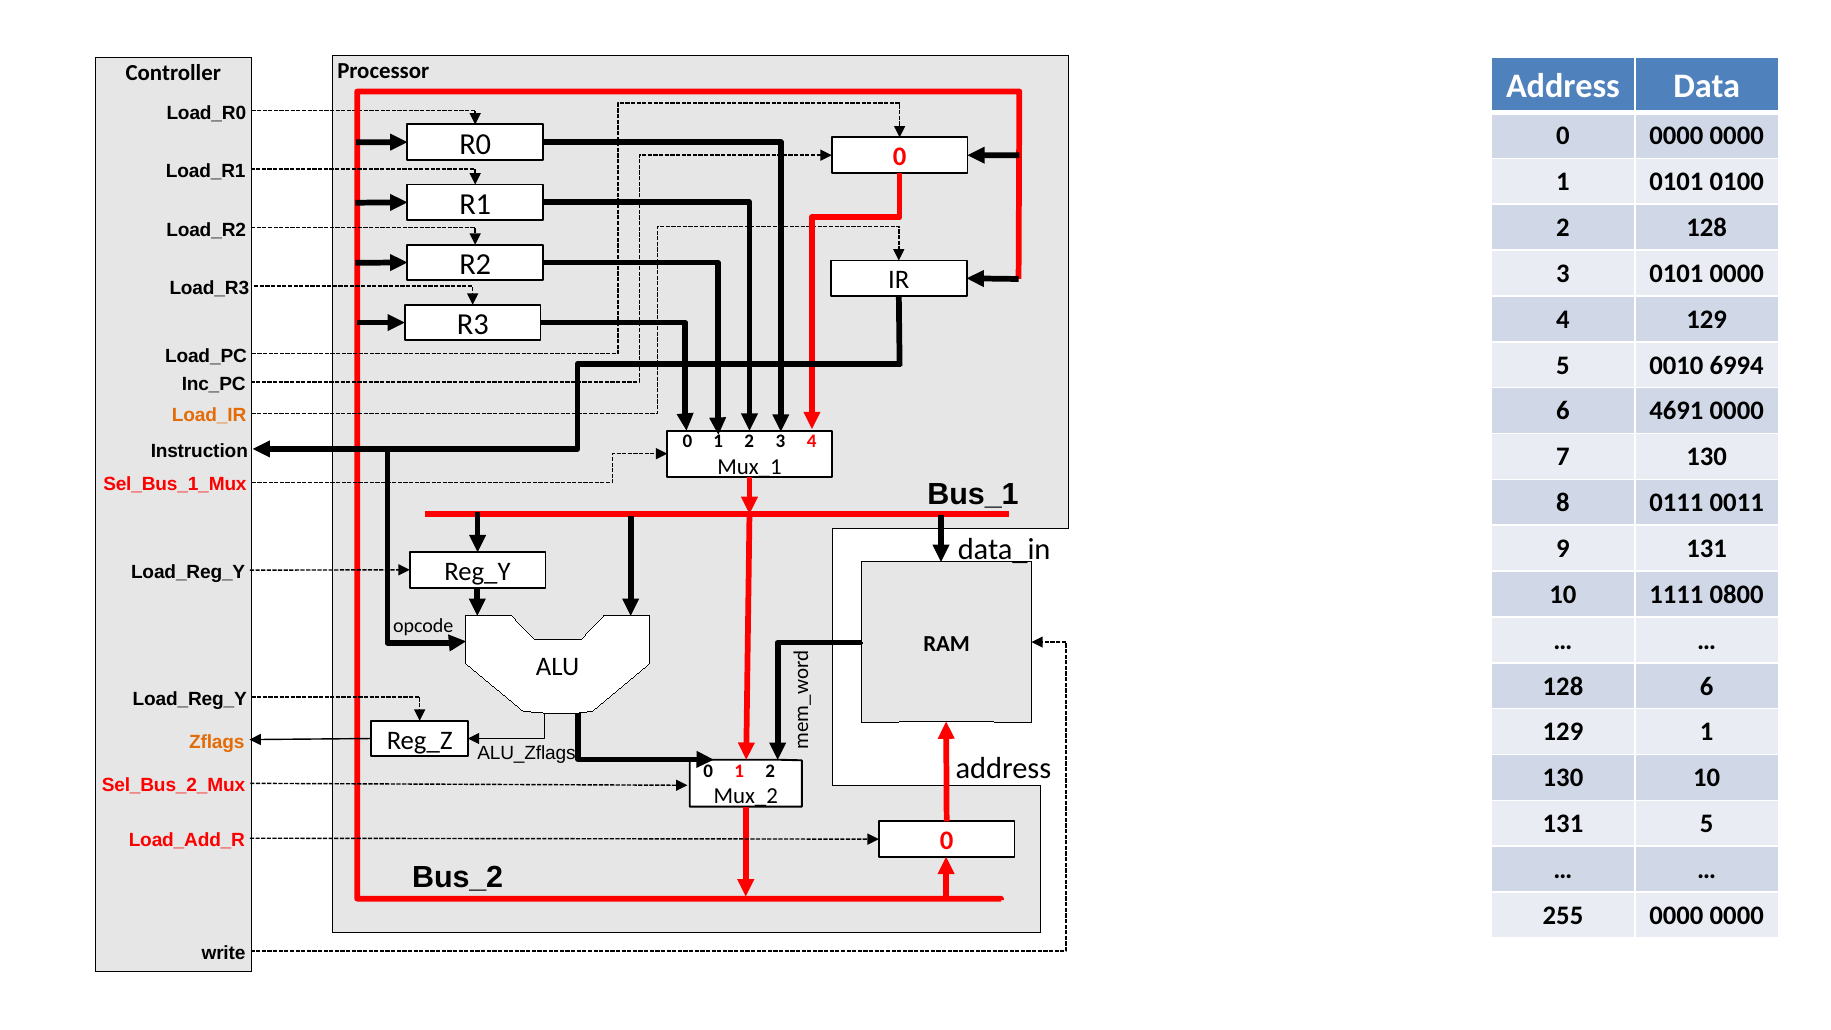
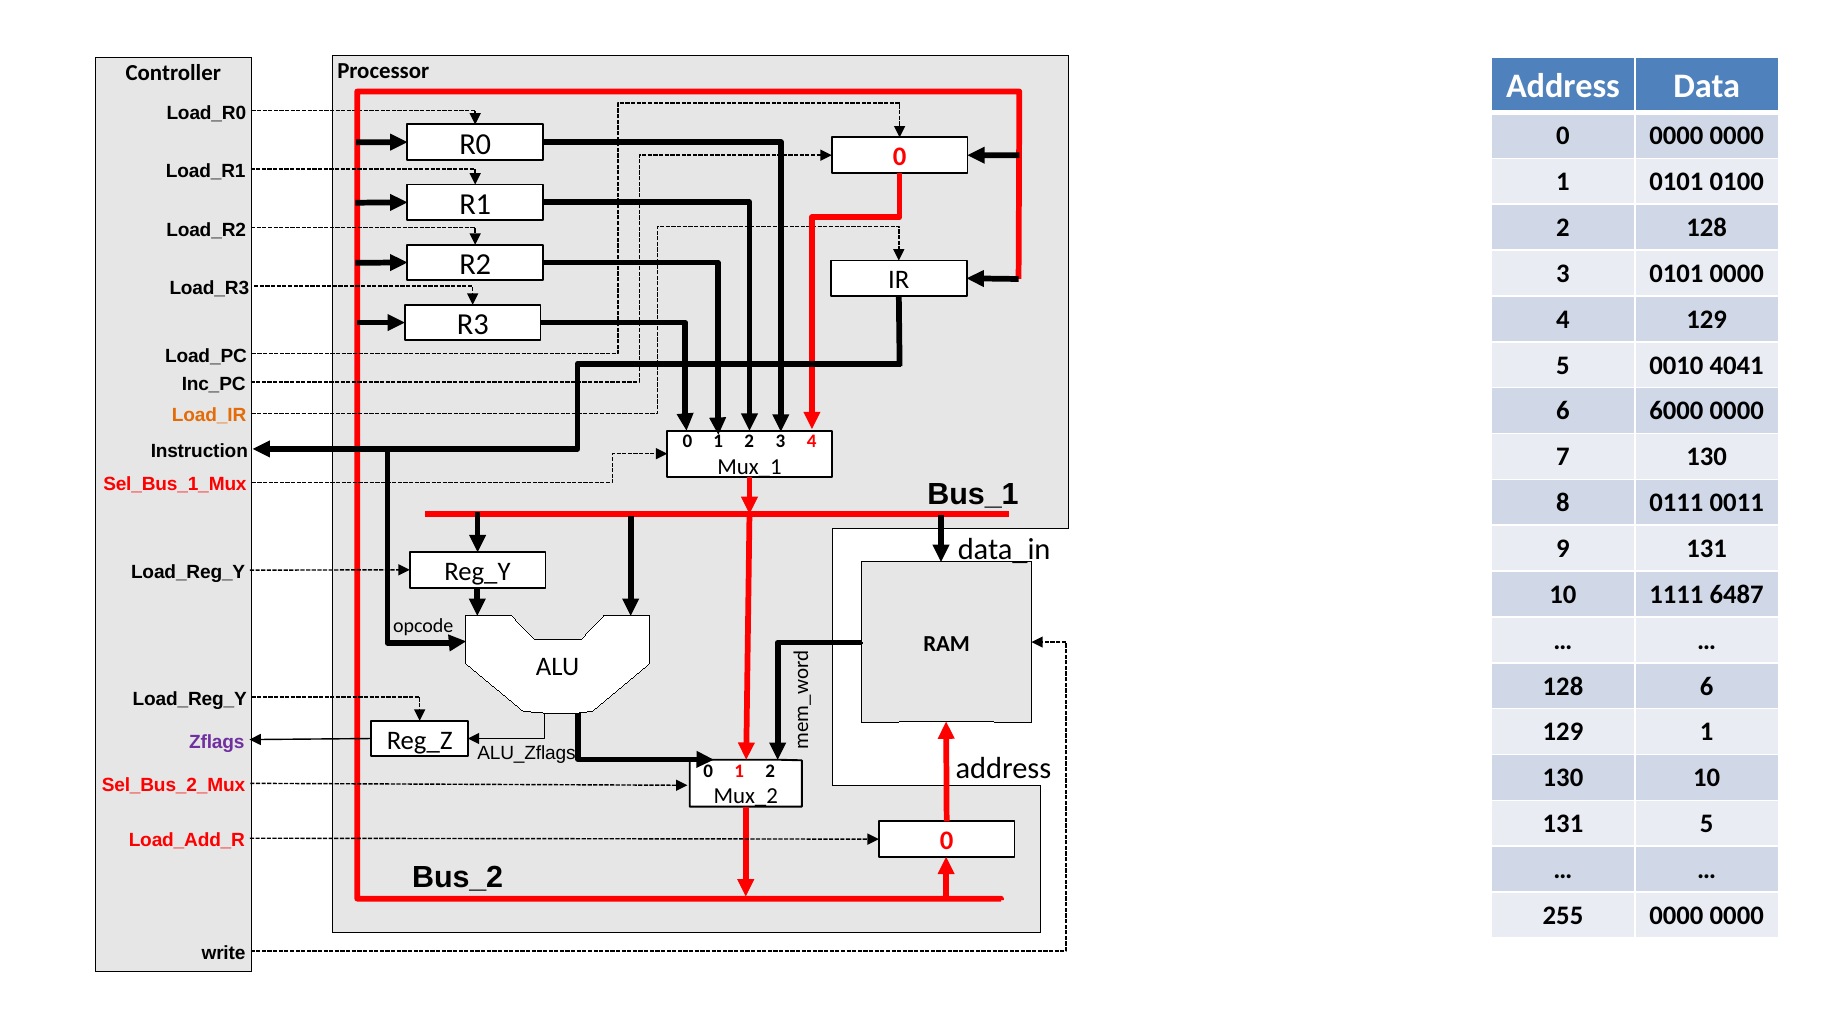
6994: 6994 -> 4041 (1737, 365)
4691: 4691 -> 6000 (1676, 411)
0800: 0800 -> 6487 (1737, 594)
Zflags colour: orange -> purple (217, 742)
